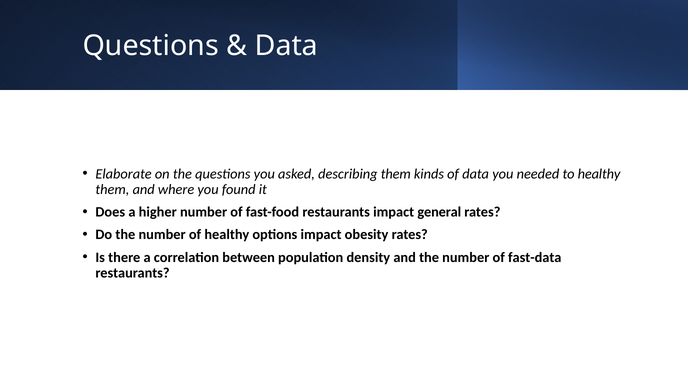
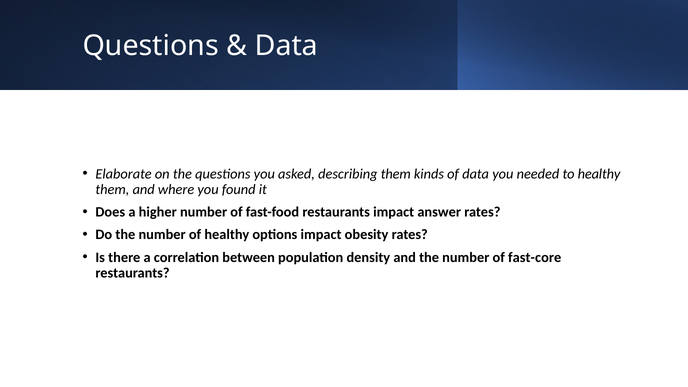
general: general -> answer (439, 212)
fast-data: fast-data -> fast-core (535, 257)
